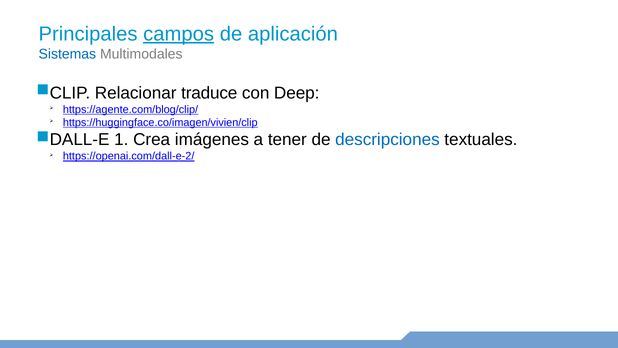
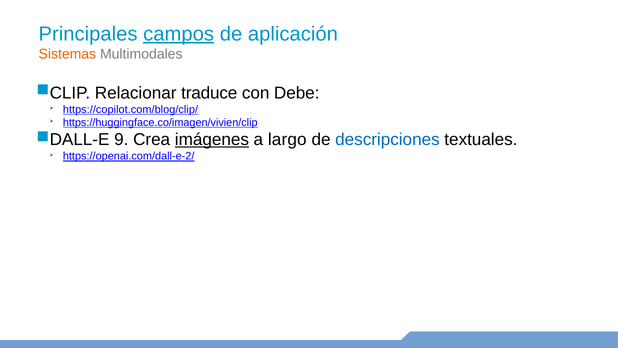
Sistemas colour: blue -> orange (67, 54)
Deep: Deep -> Debe (297, 93)
https://agente.com/blog/clip/: https://agente.com/blog/clip/ -> https://copilot.com/blog/clip/ (130, 109)
1: 1 -> 9 (121, 140)
imágenes underline: none -> present (212, 140)
tener: tener -> largo (287, 140)
